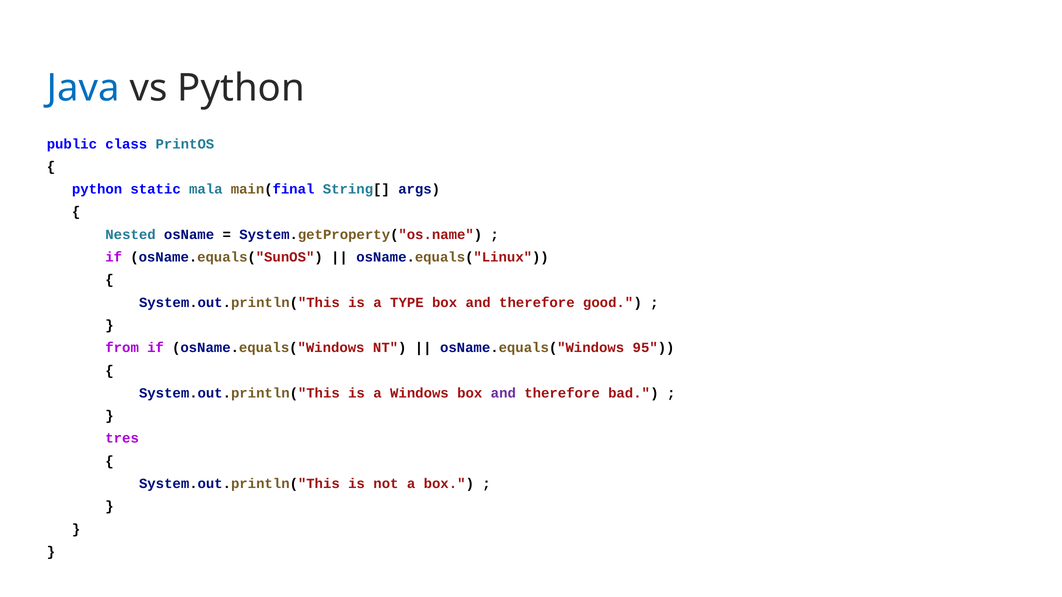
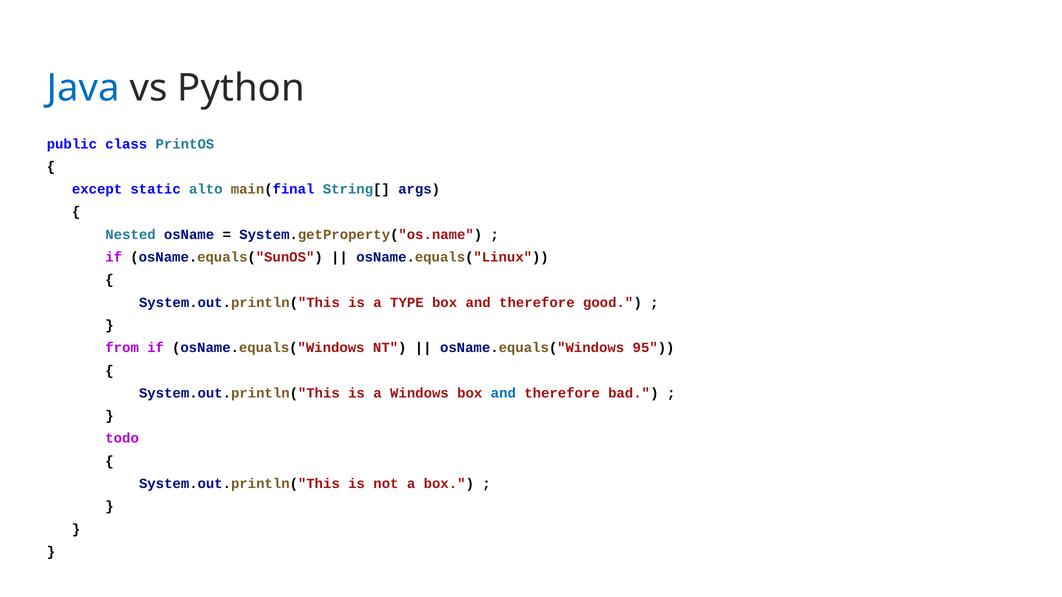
python: python -> except (97, 189)
mala: mala -> alto (206, 189)
and colour: purple -> blue (503, 393)
tres: tres -> todo (122, 439)
